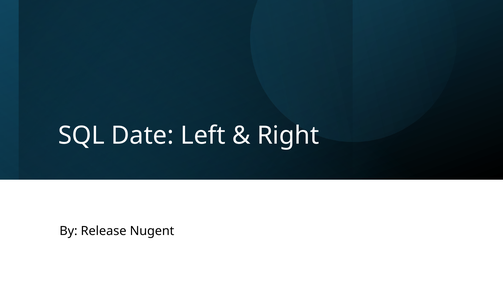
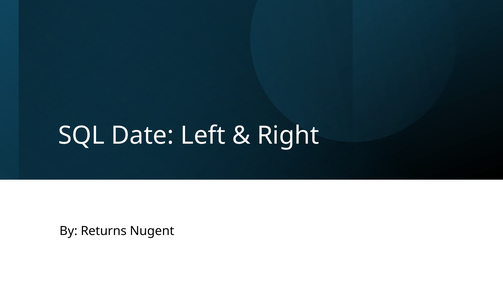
Release: Release -> Returns (104, 231)
